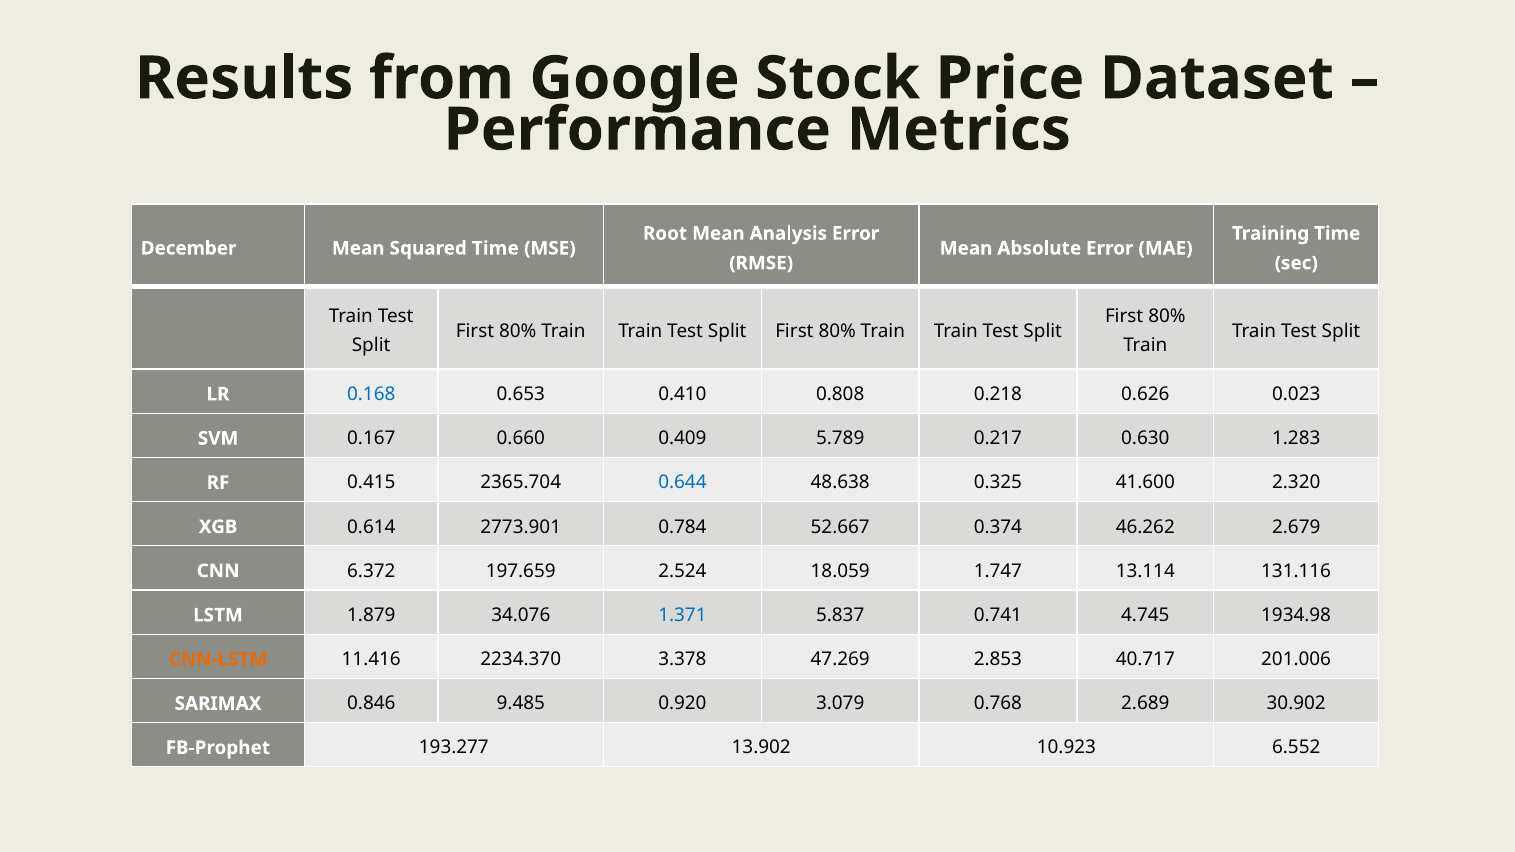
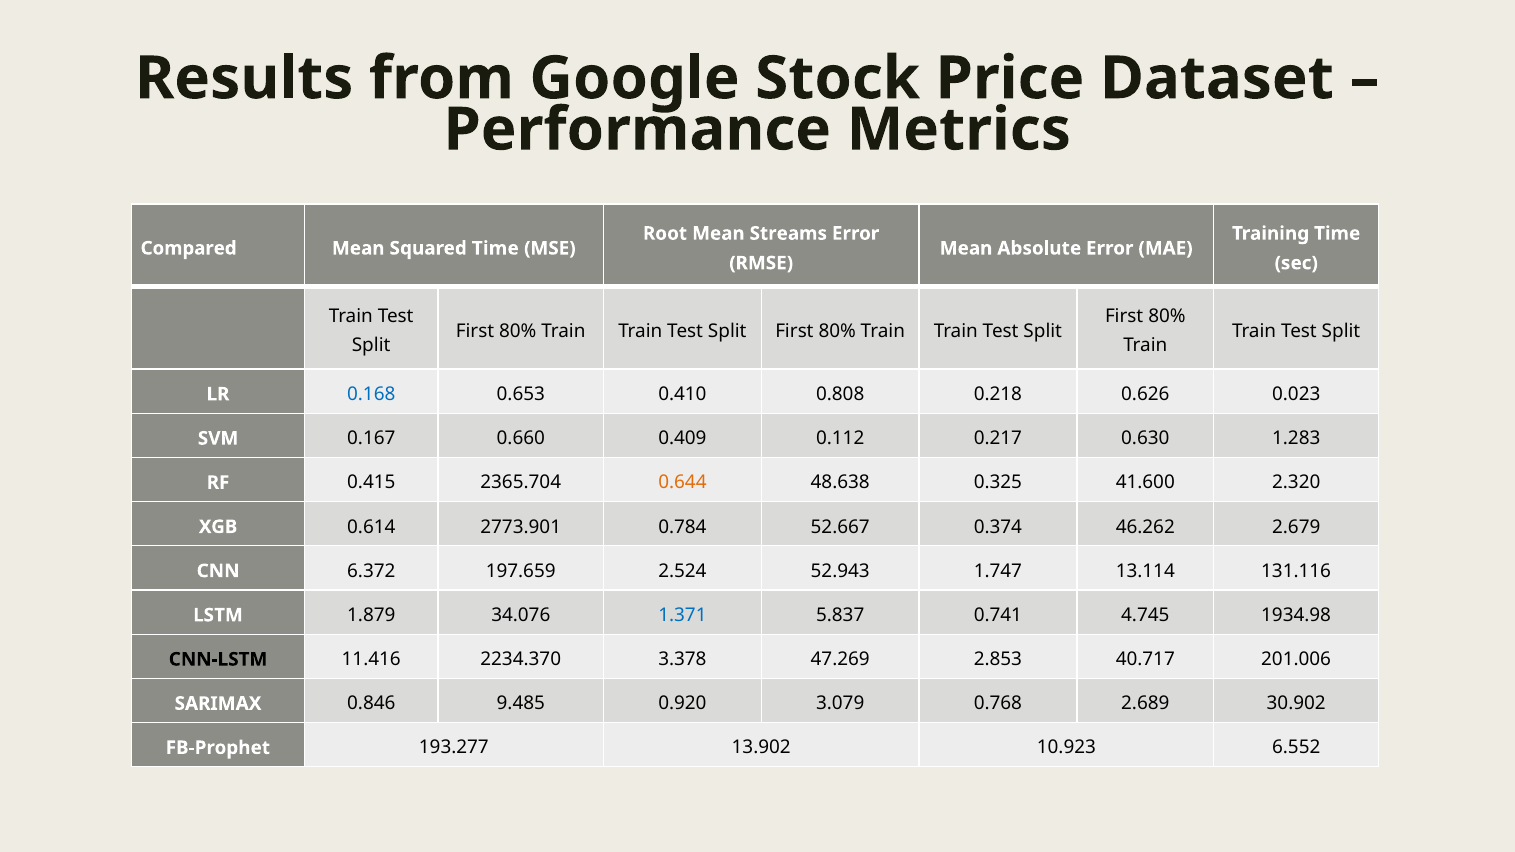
Analysis: Analysis -> Streams (788, 234)
December: December -> Compared (189, 248)
5.789: 5.789 -> 0.112 (840, 438)
0.644 colour: blue -> orange (682, 483)
18.059: 18.059 -> 52.943 (840, 571)
CNN-LSTM colour: orange -> black (218, 659)
